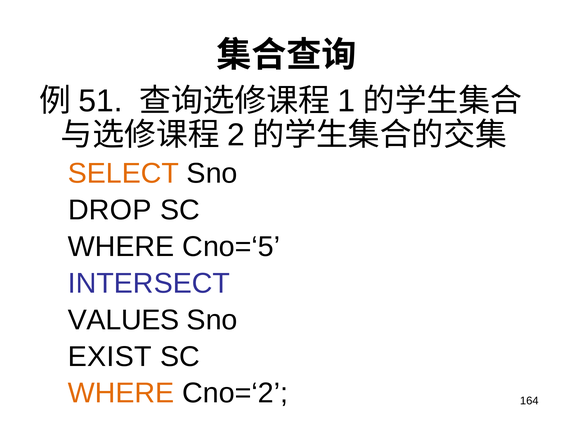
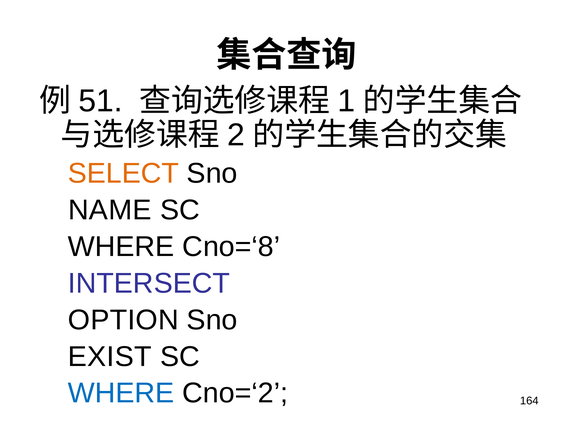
DROP: DROP -> NAME (110, 210)
Cno=‘5: Cno=‘5 -> Cno=‘8 (231, 247)
VALUES: VALUES -> OPTION (123, 321)
WHERE colour: orange -> blue (121, 394)
